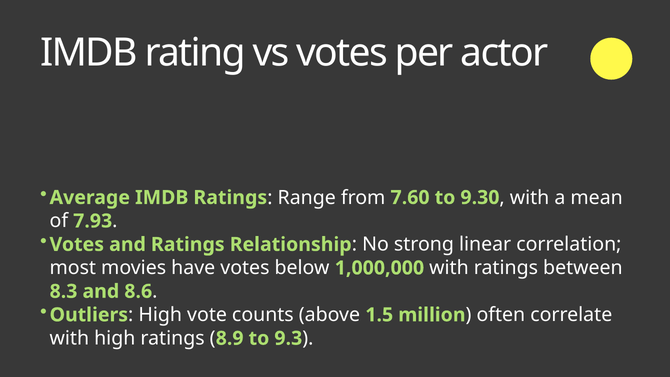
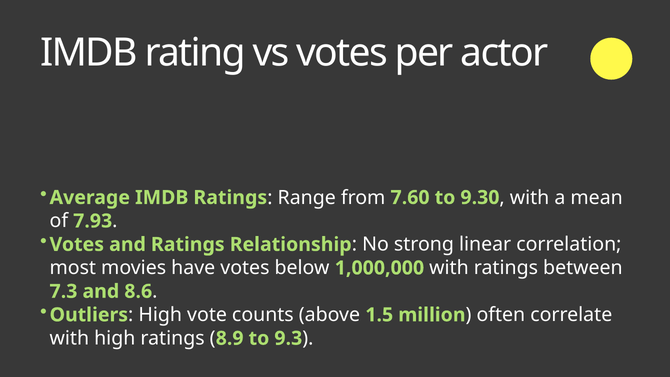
8.3: 8.3 -> 7.3 (63, 291)
